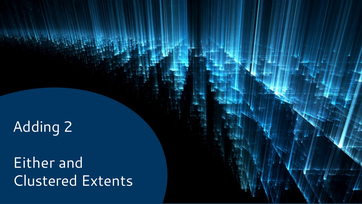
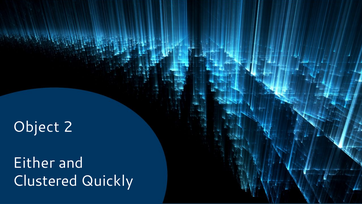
Adding: Adding -> Object (36, 127)
Extents: Extents -> Quickly (107, 181)
